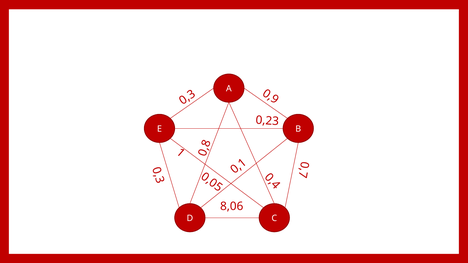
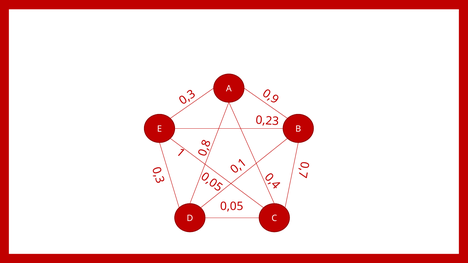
8,06: 8,06 -> 0,05 (232, 207)
